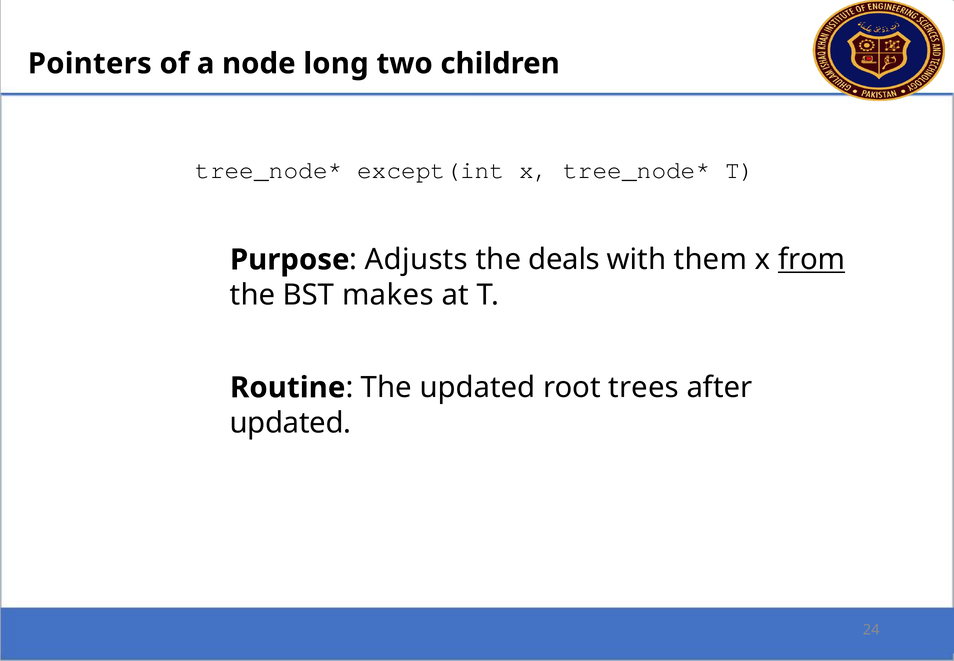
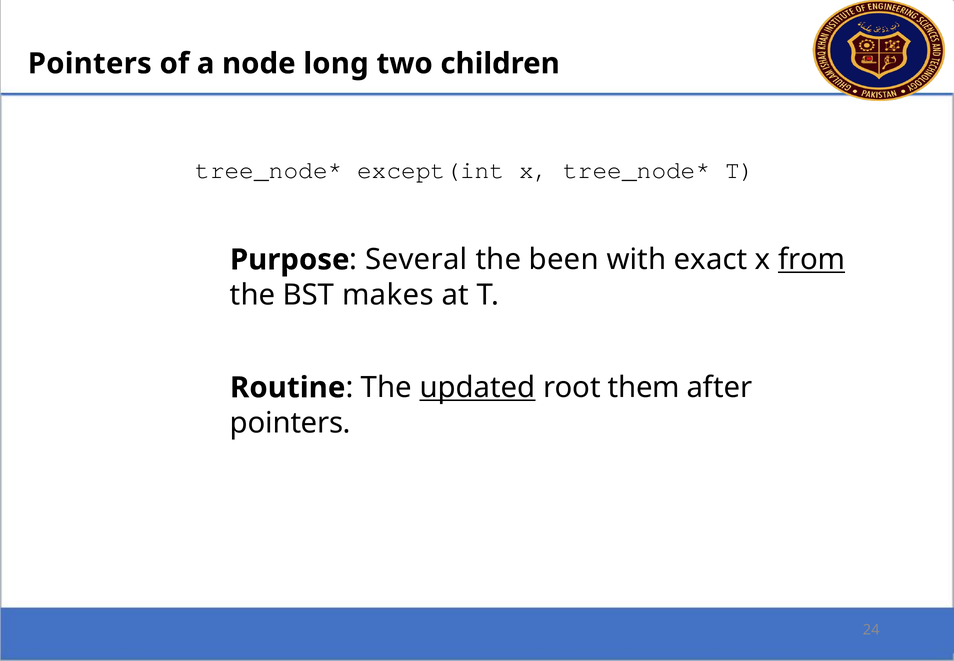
Adjusts: Adjusts -> Several (416, 259)
deals: deals -> been (564, 259)
them: them -> exact (711, 259)
updated underline: none -> present (478, 387)
trees: trees -> them (644, 387)
updated: updated -> pointers (290, 422)
